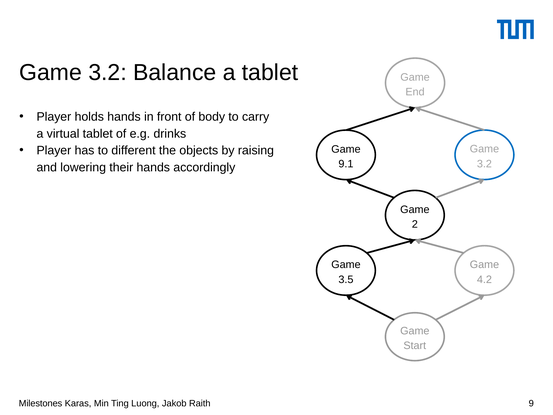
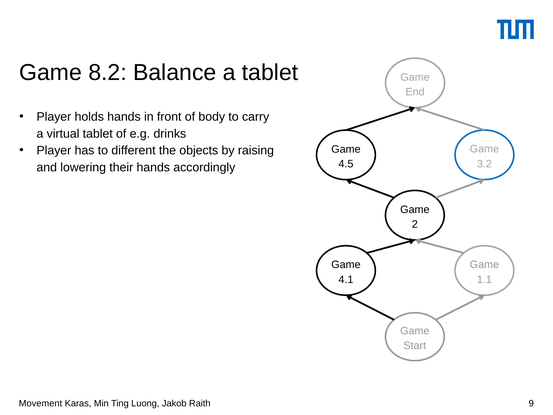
3.2: 3.2 -> 8.2 (108, 72)
9.1: 9.1 -> 4.5 (346, 164)
3.5: 3.5 -> 4.1 (346, 279)
4.2: 4.2 -> 1.1 (484, 279)
Milestones: Milestones -> Movement (40, 403)
